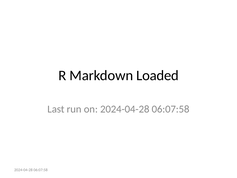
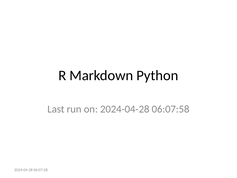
Loaded: Loaded -> Python (157, 75)
